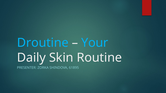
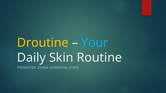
Droutine colour: light blue -> yellow (43, 43)
